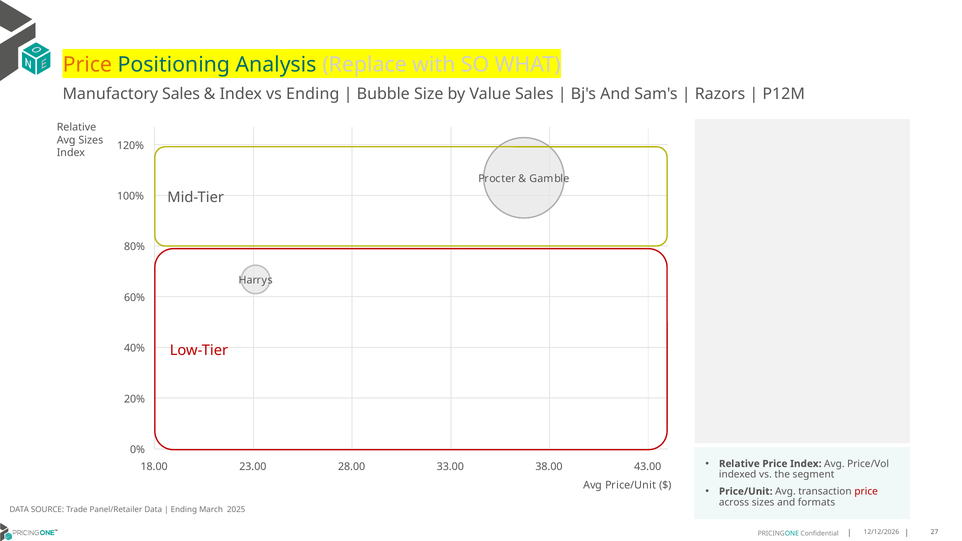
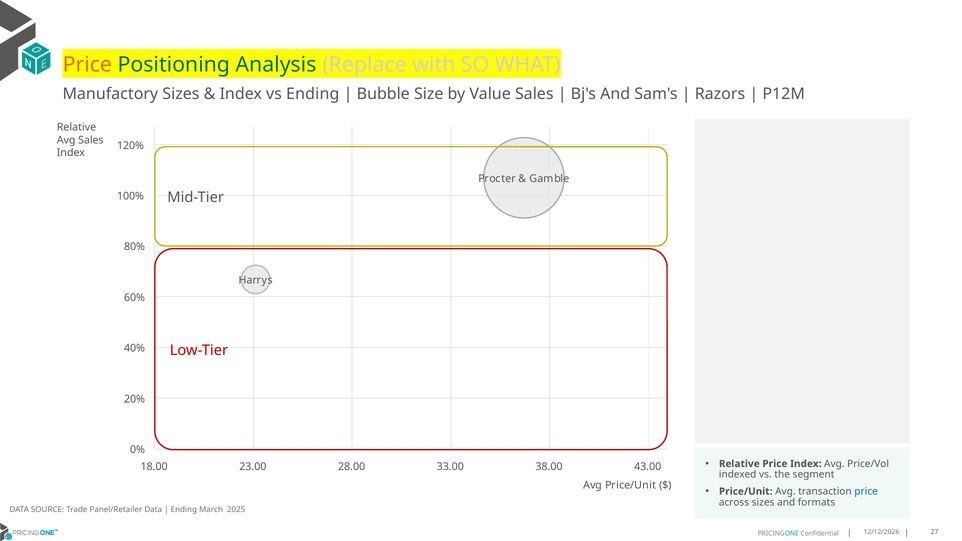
Manufactory Sales: Sales -> Sizes (181, 94)
Avg Sizes: Sizes -> Sales (91, 140)
price colour: red -> blue (866, 492)
